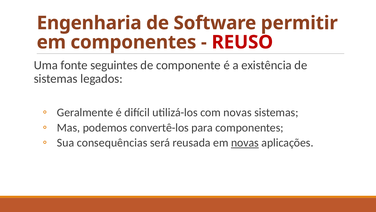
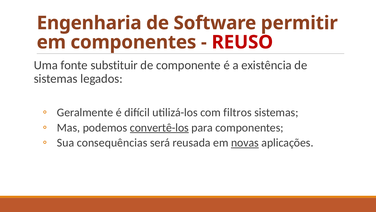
seguintes: seguintes -> substituir (114, 65)
com novas: novas -> filtros (238, 112)
convertê-los underline: none -> present (159, 127)
